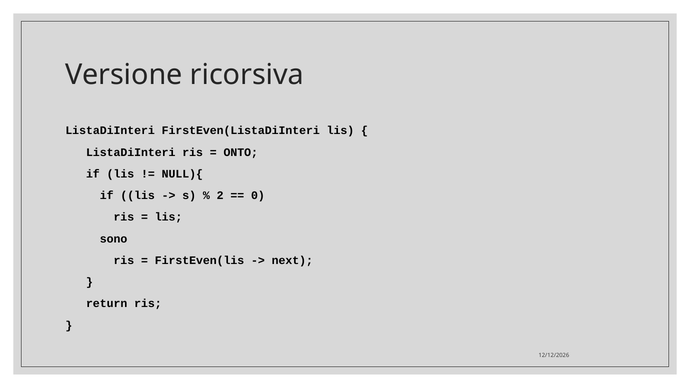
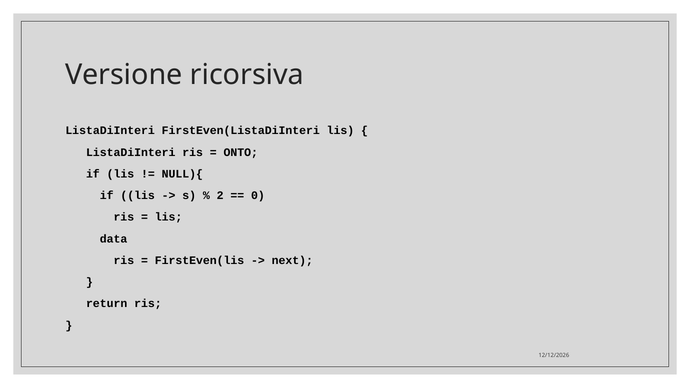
sono: sono -> data (114, 239)
